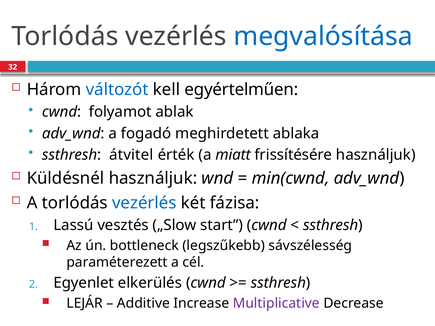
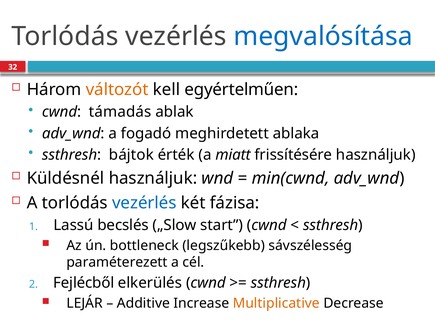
változót colour: blue -> orange (117, 90)
folyamot: folyamot -> támadás (120, 112)
átvitel: átvitel -> bájtok (131, 155)
vesztés: vesztés -> becslés (123, 225)
Egyenlet: Egyenlet -> Fejlécből (84, 283)
Multiplicative colour: purple -> orange (276, 304)
